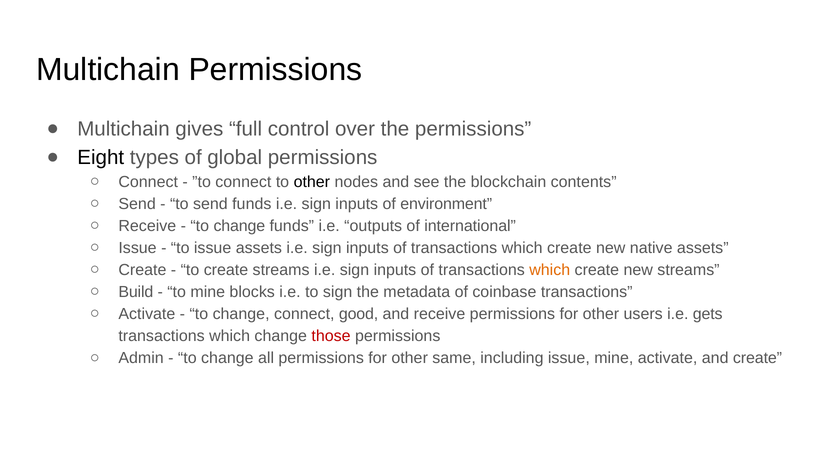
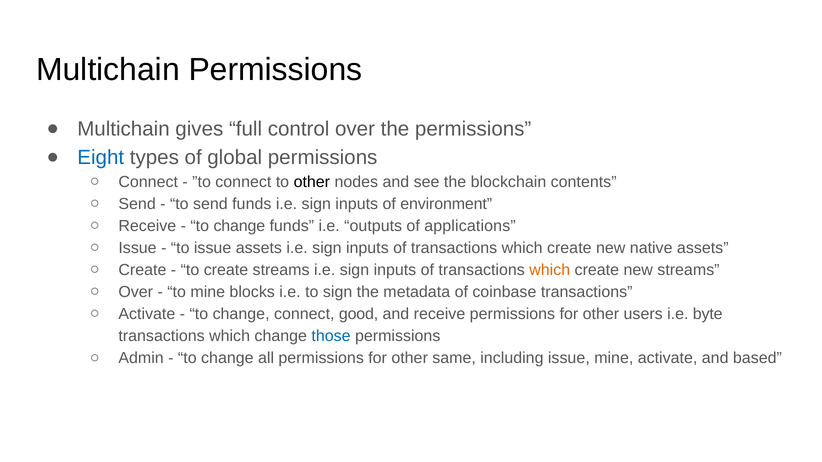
Eight colour: black -> blue (101, 158)
international: international -> applications (470, 226)
Build: Build -> Over (136, 292)
gets: gets -> byte (708, 314)
those colour: red -> blue (331, 336)
and create: create -> based (757, 358)
